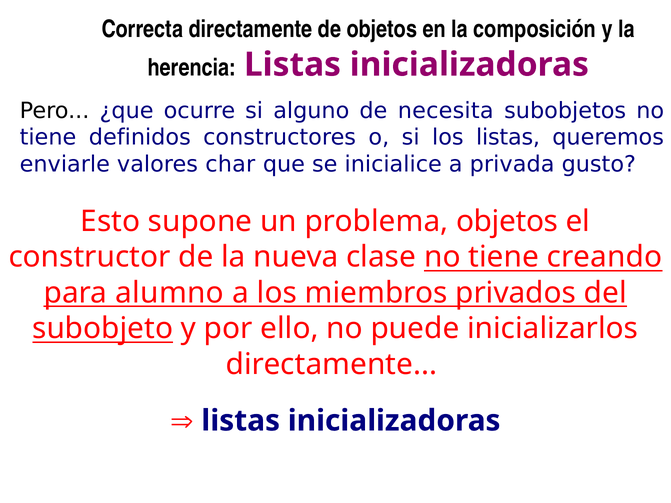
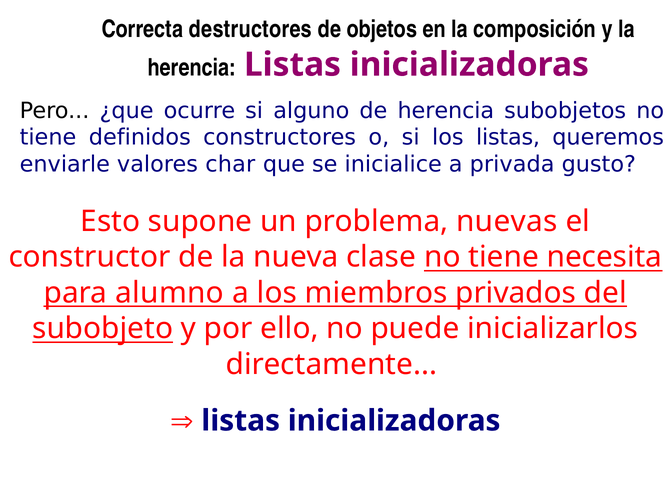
Correcta directamente: directamente -> destructores (250, 29)
de necesita: necesita -> herencia (446, 111)
problema objetos: objetos -> nuevas (507, 221)
creando: creando -> necesita (604, 257)
